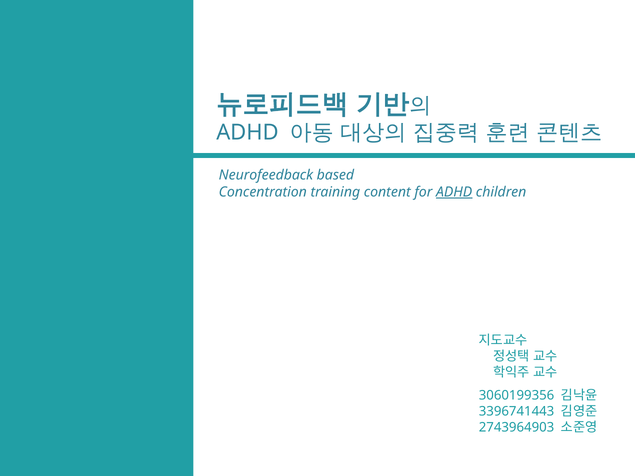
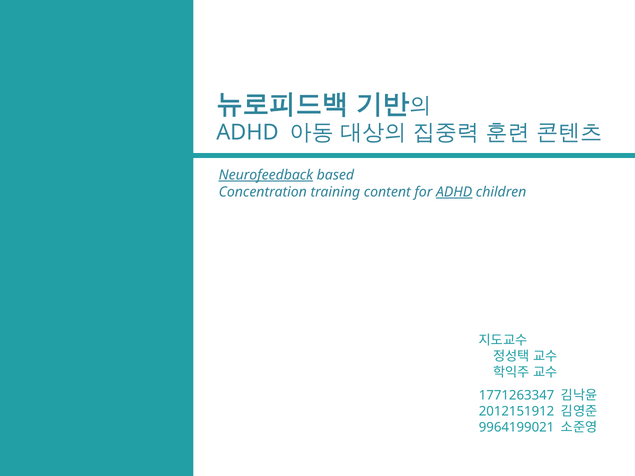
Neurofeedback underline: none -> present (266, 175)
3060199356: 3060199356 -> 1771263347 (517, 396)
3396741443: 3396741443 -> 2012151912 (517, 412)
2743964903: 2743964903 -> 9964199021 (517, 427)
